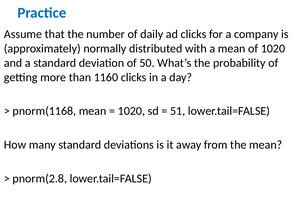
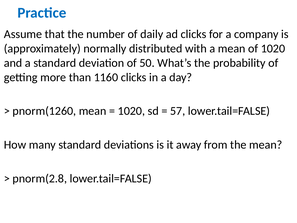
pnorm(1168: pnorm(1168 -> pnorm(1260 (44, 111)
51: 51 -> 57 (178, 111)
